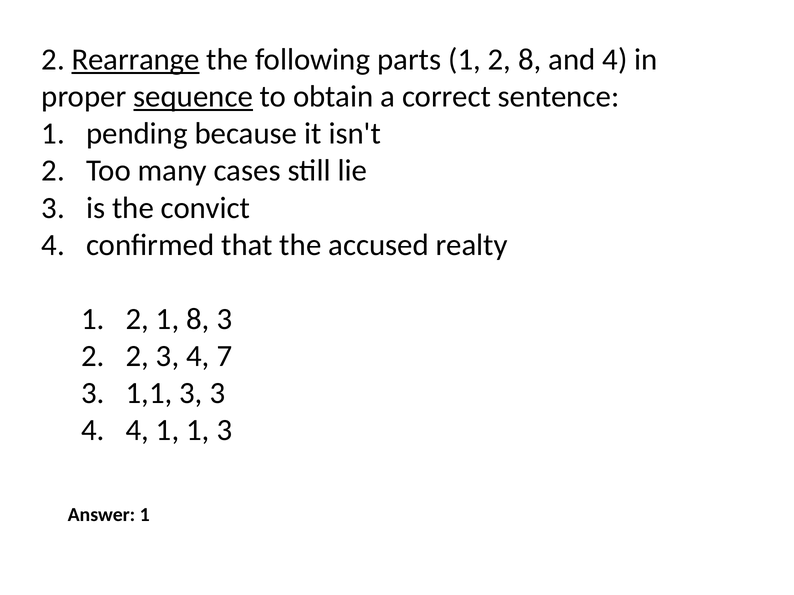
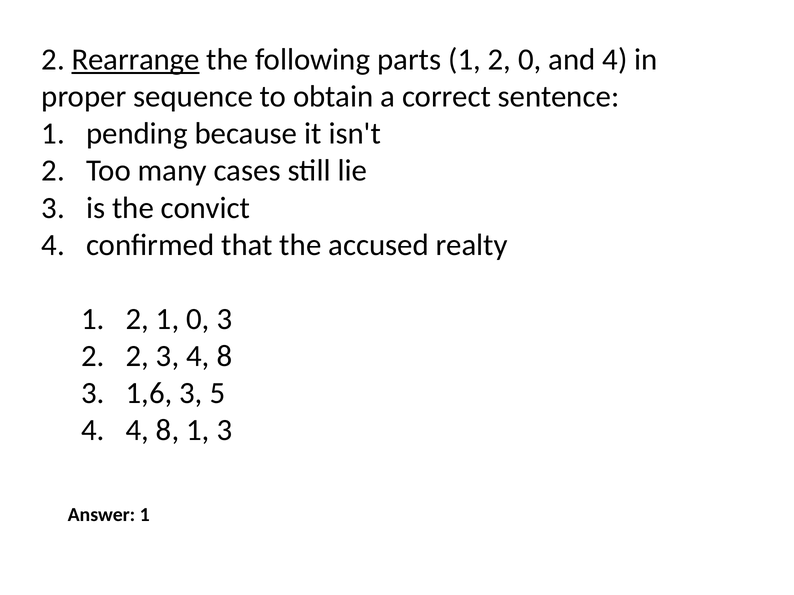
2 8: 8 -> 0 (530, 60)
sequence underline: present -> none (193, 97)
1 8: 8 -> 0 (198, 319)
3 4 7: 7 -> 8 (224, 356)
1,1: 1,1 -> 1,6 (149, 393)
3 3: 3 -> 5 (217, 393)
4 4 1: 1 -> 8 (168, 430)
